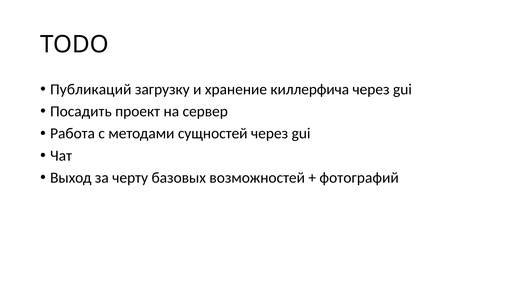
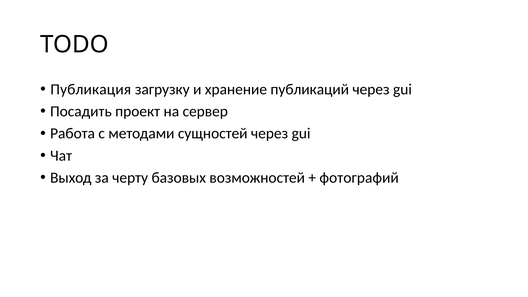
Публикаций: Публикаций -> Публикация (91, 89)
киллерфича: киллерфича -> публикаций (310, 89)
